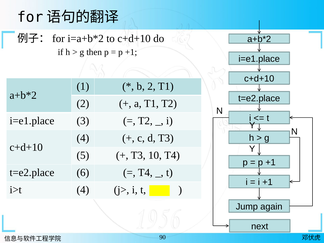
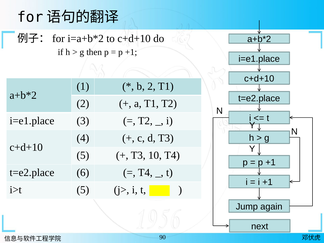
i>t 4: 4 -> 5 (83, 190)
